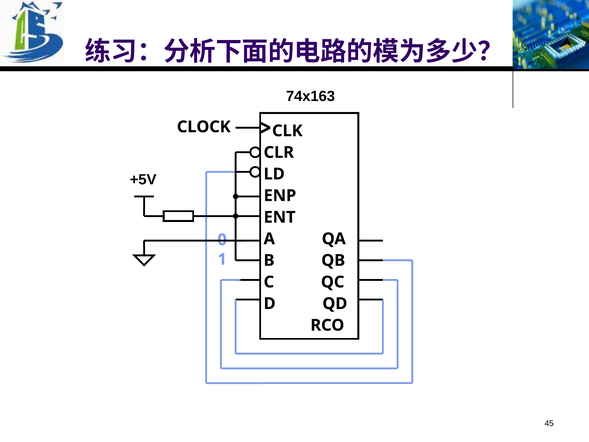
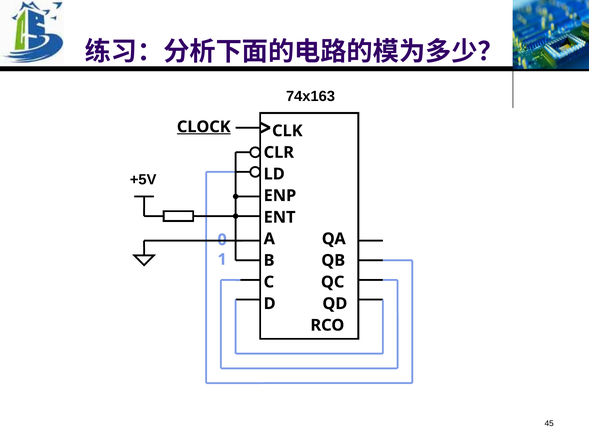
CLOCK underline: none -> present (204, 127)
